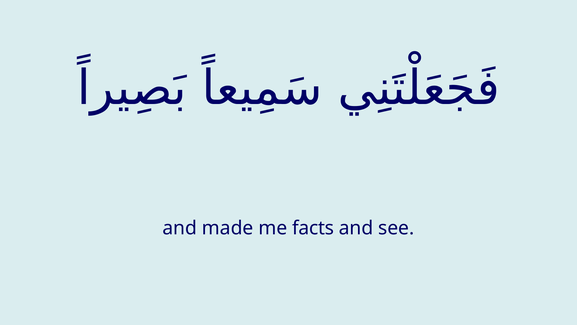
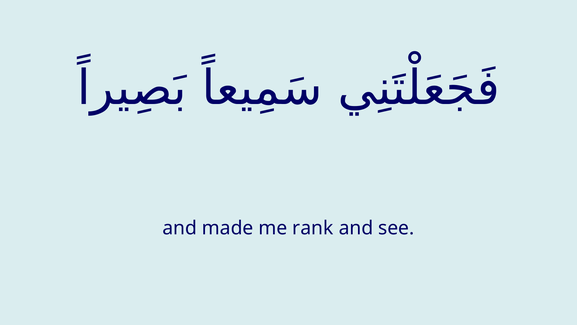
facts: facts -> rank (313, 228)
